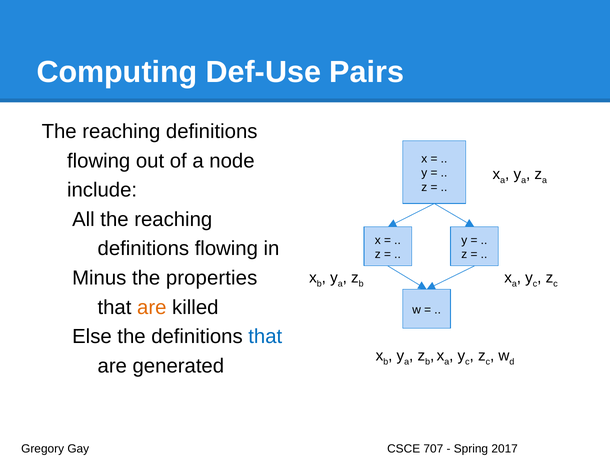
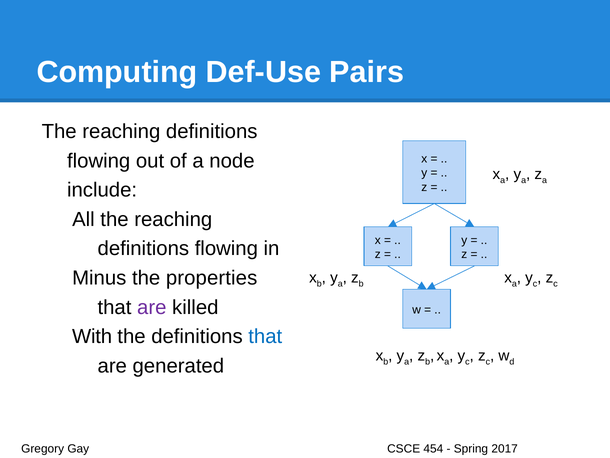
are colour: orange -> purple (152, 307)
Else: Else -> With (92, 336)
707: 707 -> 454 (433, 449)
